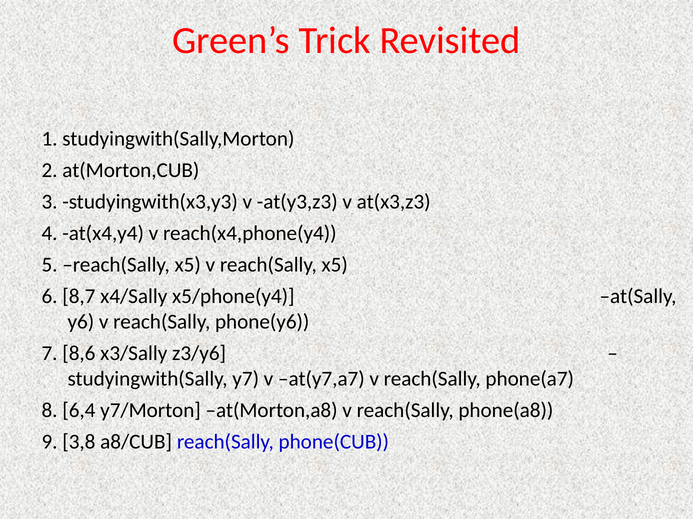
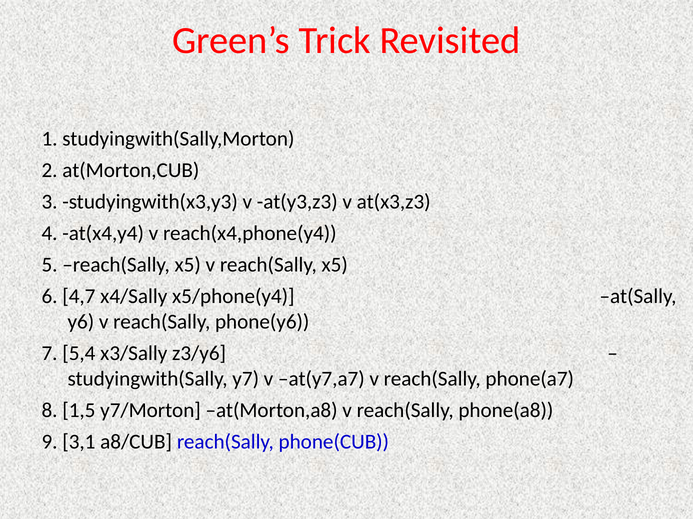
8,7: 8,7 -> 4,7 (79, 297)
8,6: 8,6 -> 5,4 (79, 354)
6,4: 6,4 -> 1,5 (79, 411)
3,8: 3,8 -> 3,1 (79, 442)
